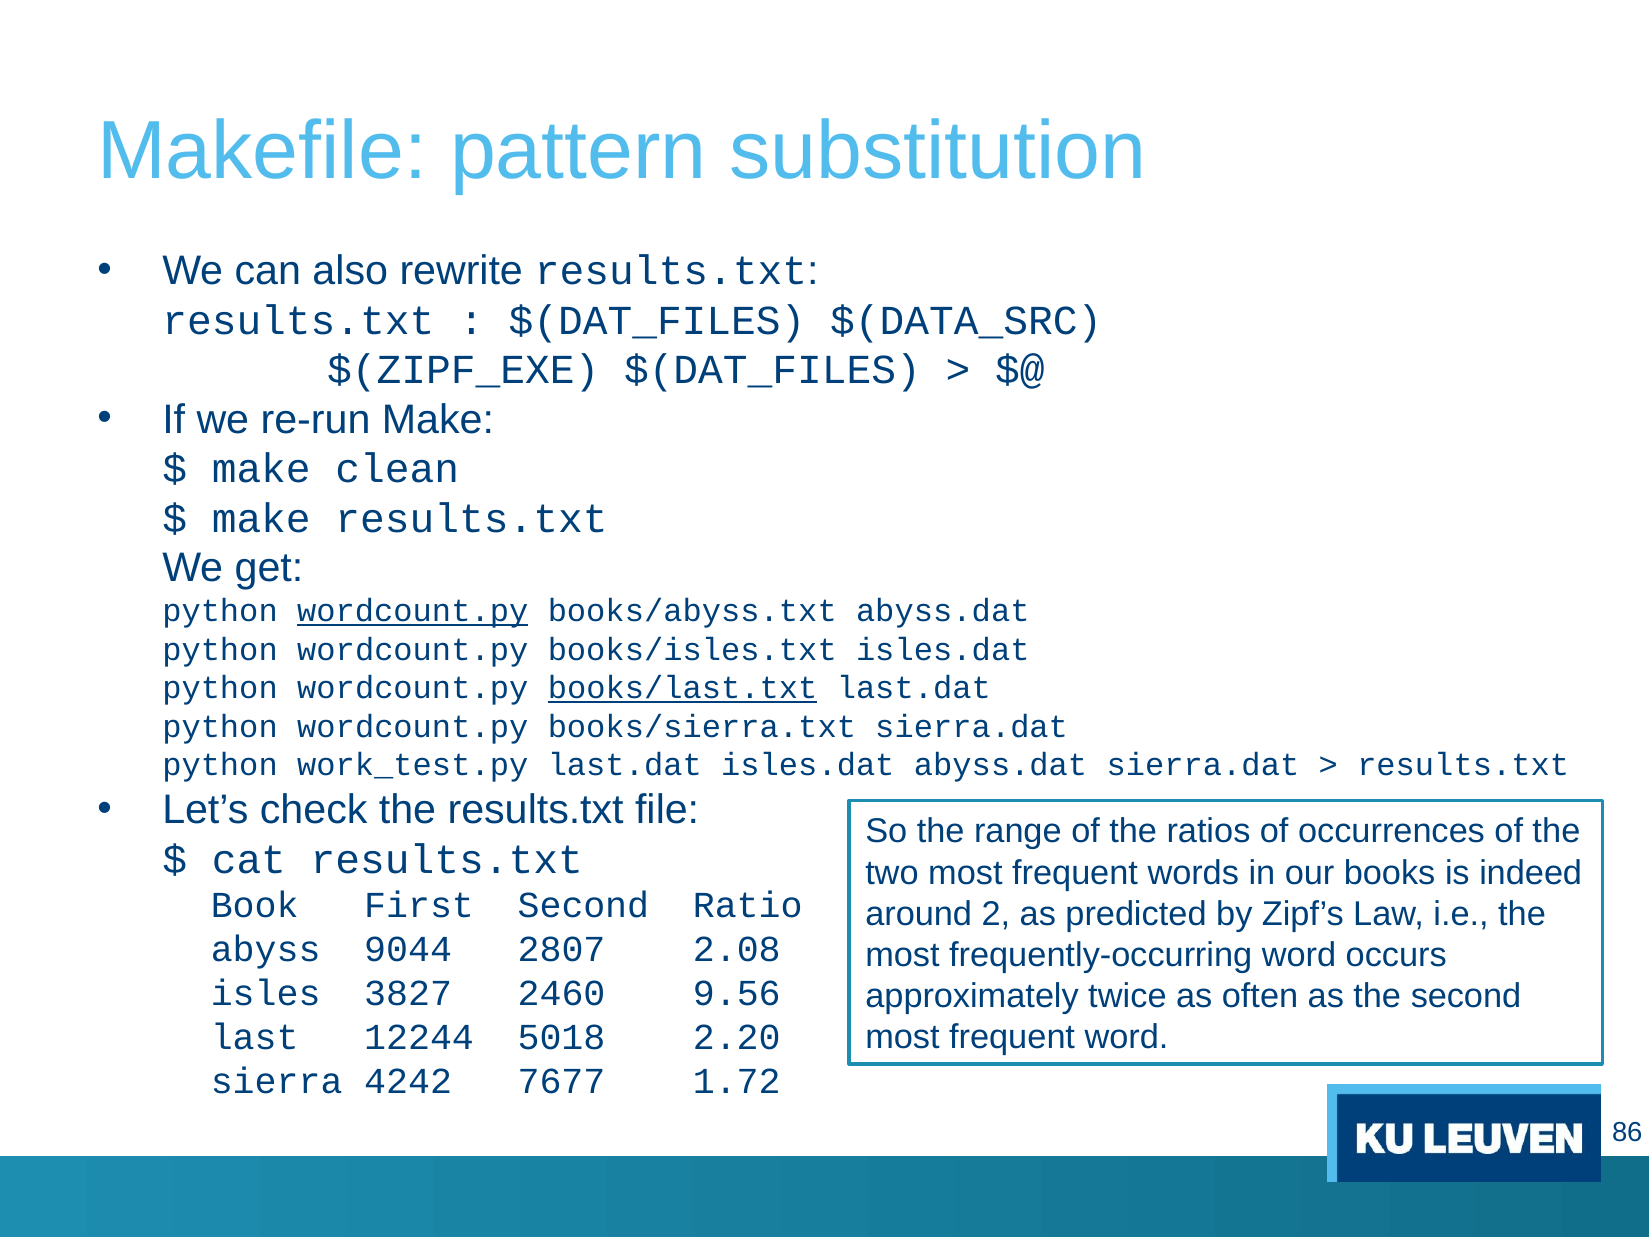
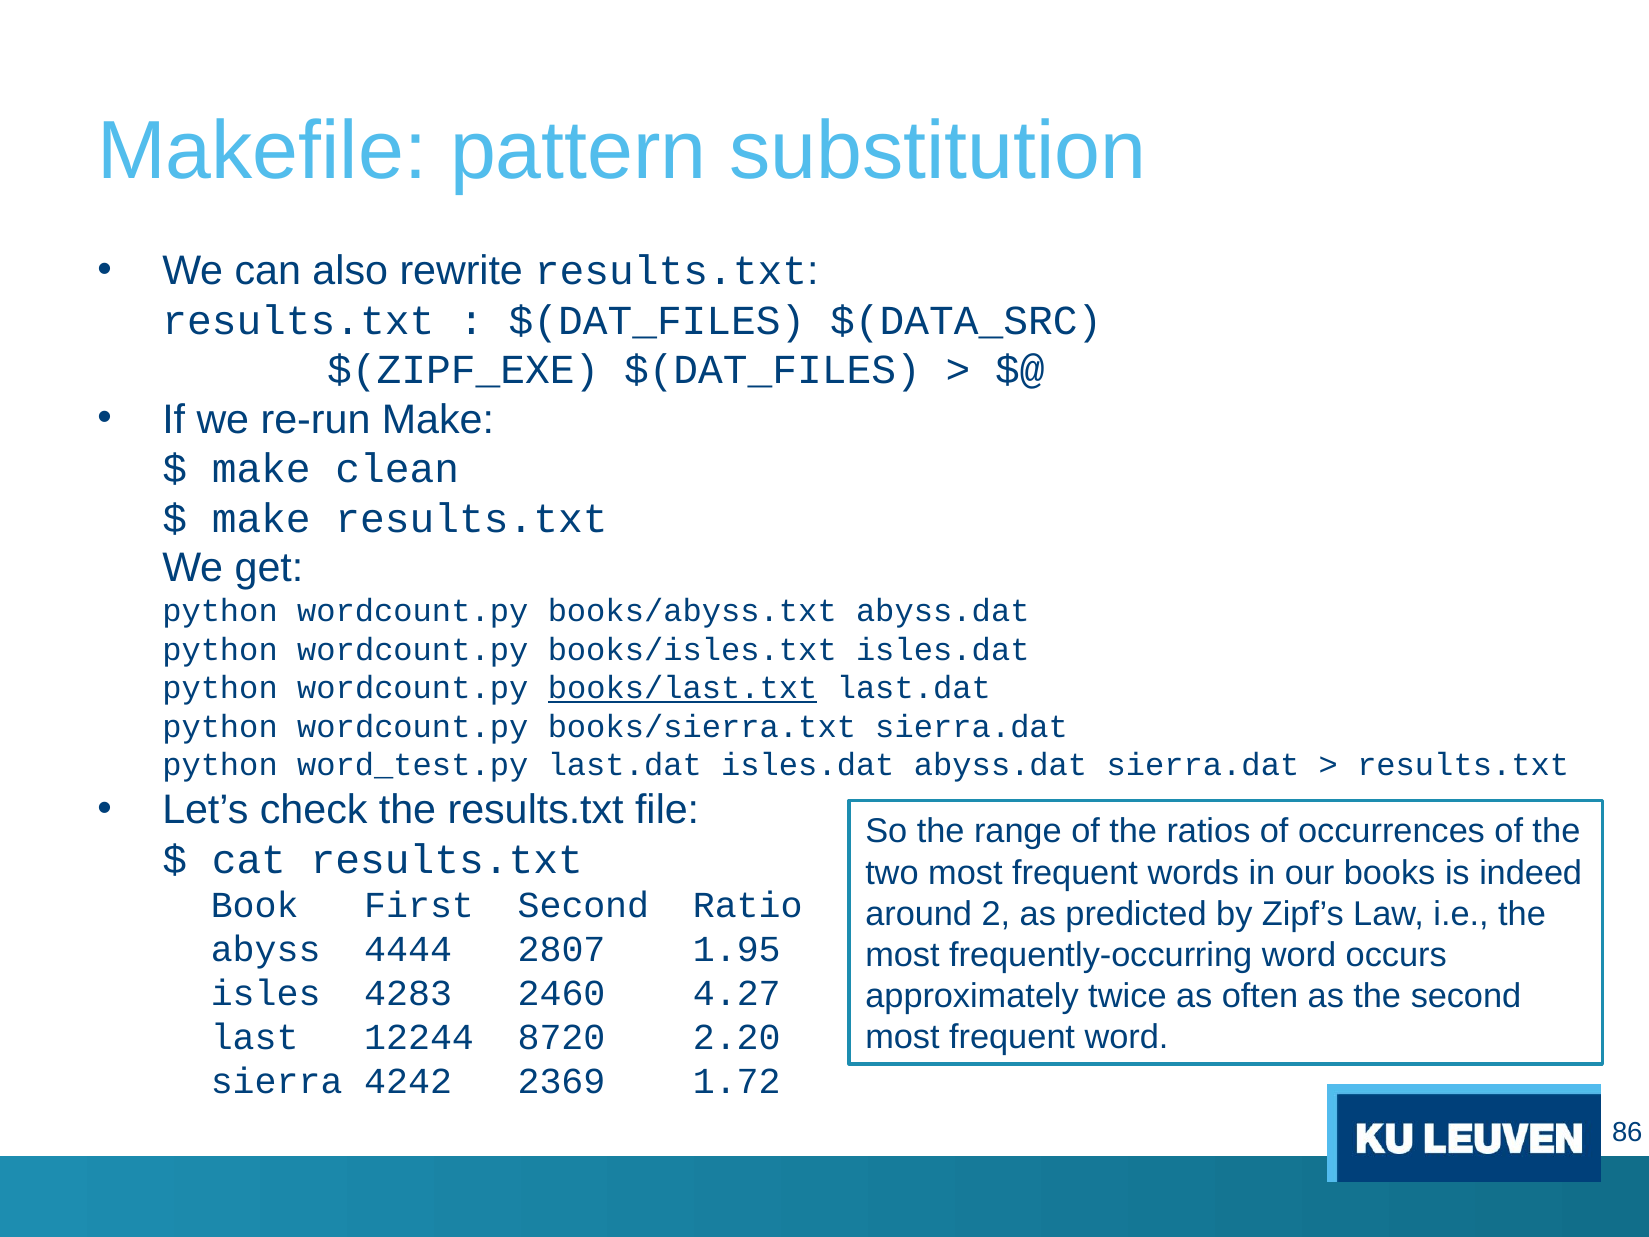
wordcount.py underline: present -> none (413, 611)
work_test.py: work_test.py -> word_test.py (413, 765)
9044: 9044 -> 4444 (408, 950)
2.08: 2.08 -> 1.95 (737, 950)
3827: 3827 -> 4283 (408, 994)
9.56: 9.56 -> 4.27 (737, 994)
5018: 5018 -> 8720 (561, 1038)
7677: 7677 -> 2369 (561, 1082)
